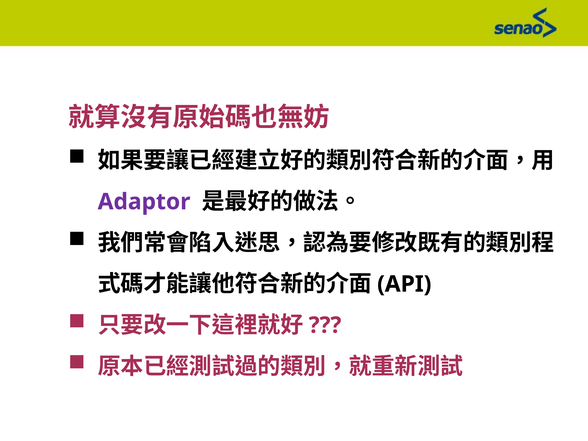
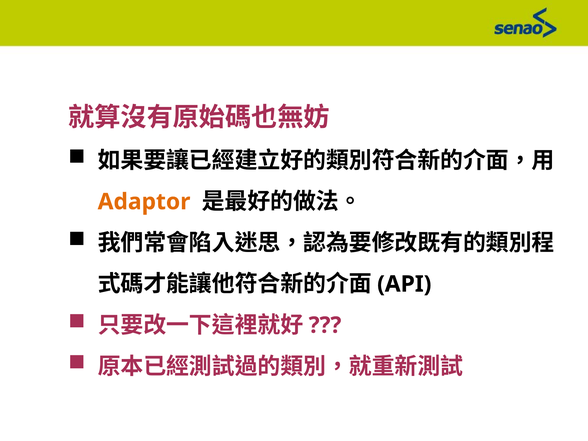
Adaptor colour: purple -> orange (144, 202)
